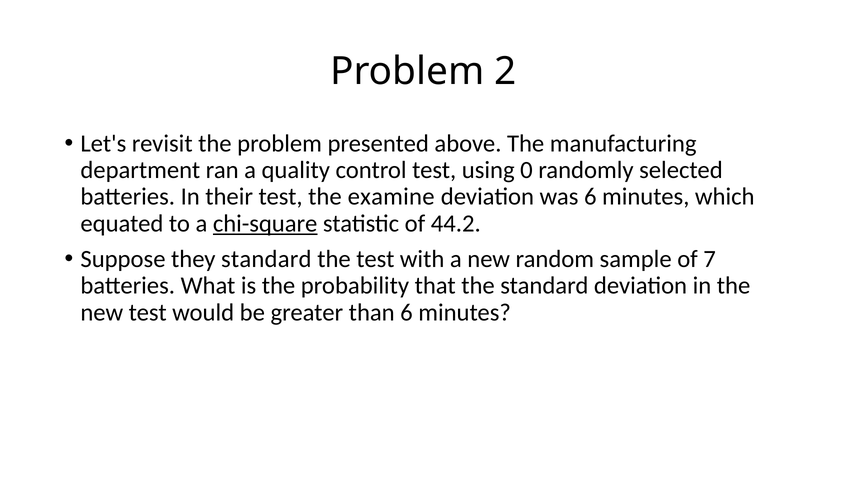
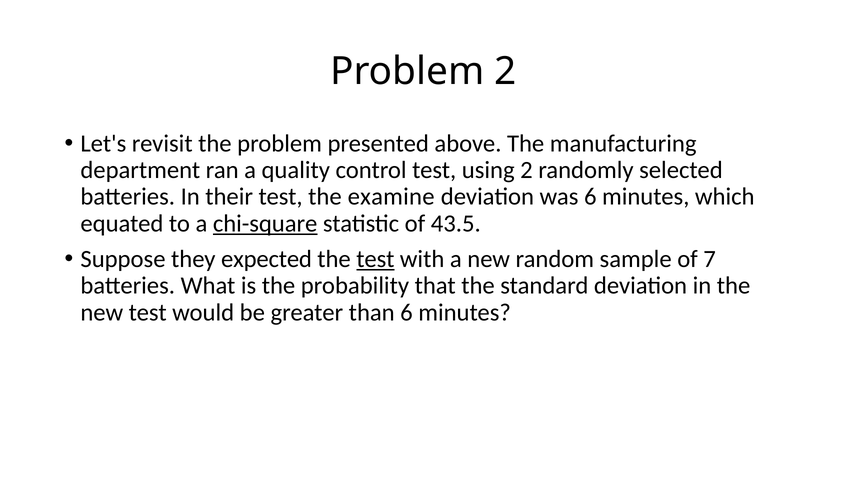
using 0: 0 -> 2 (526, 170)
44.2: 44.2 -> 43.5 (456, 223)
they standard: standard -> expected (267, 259)
test underline: none -> present (375, 259)
